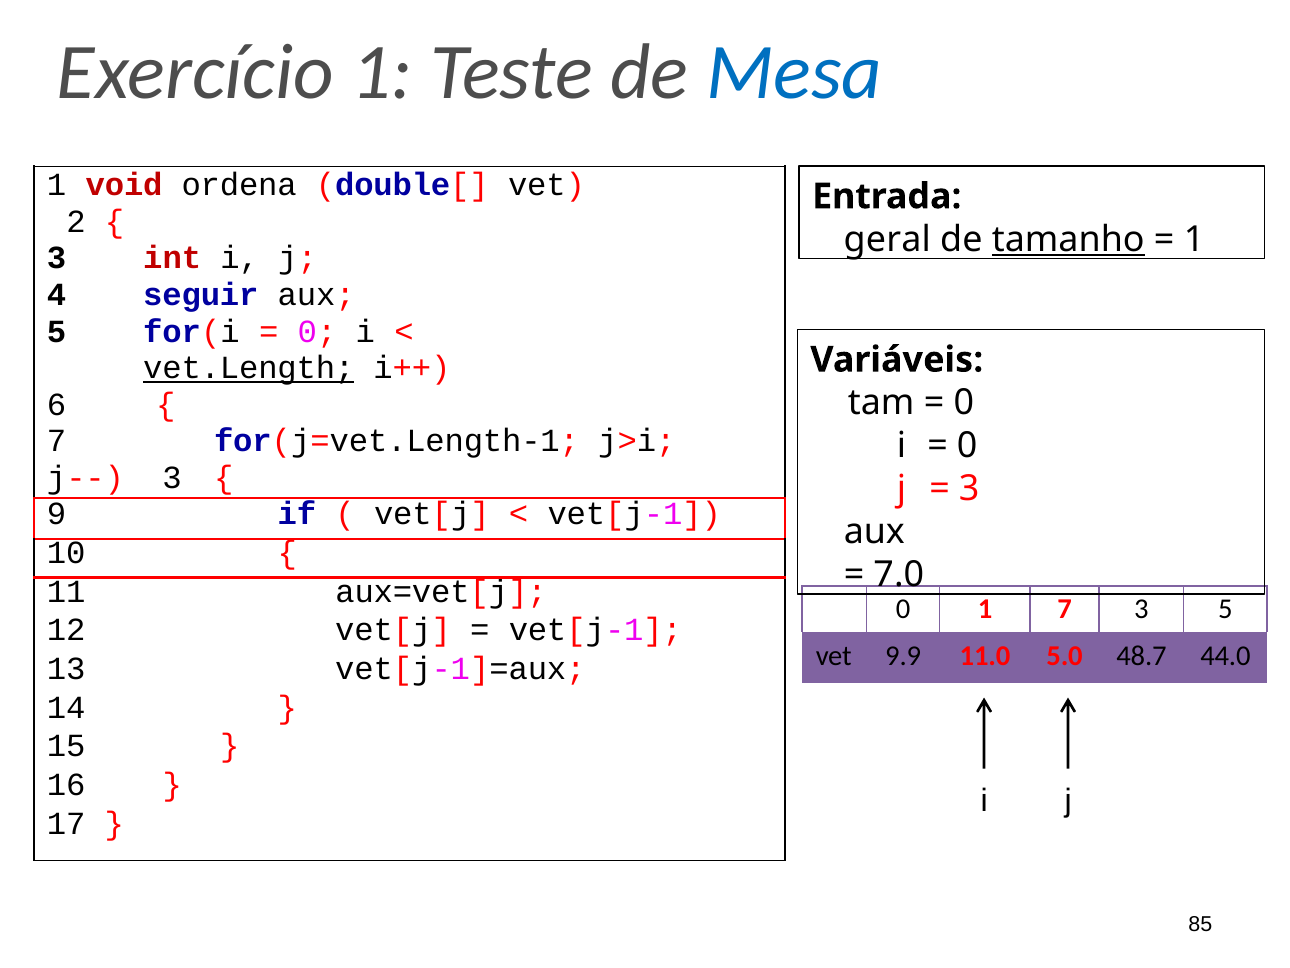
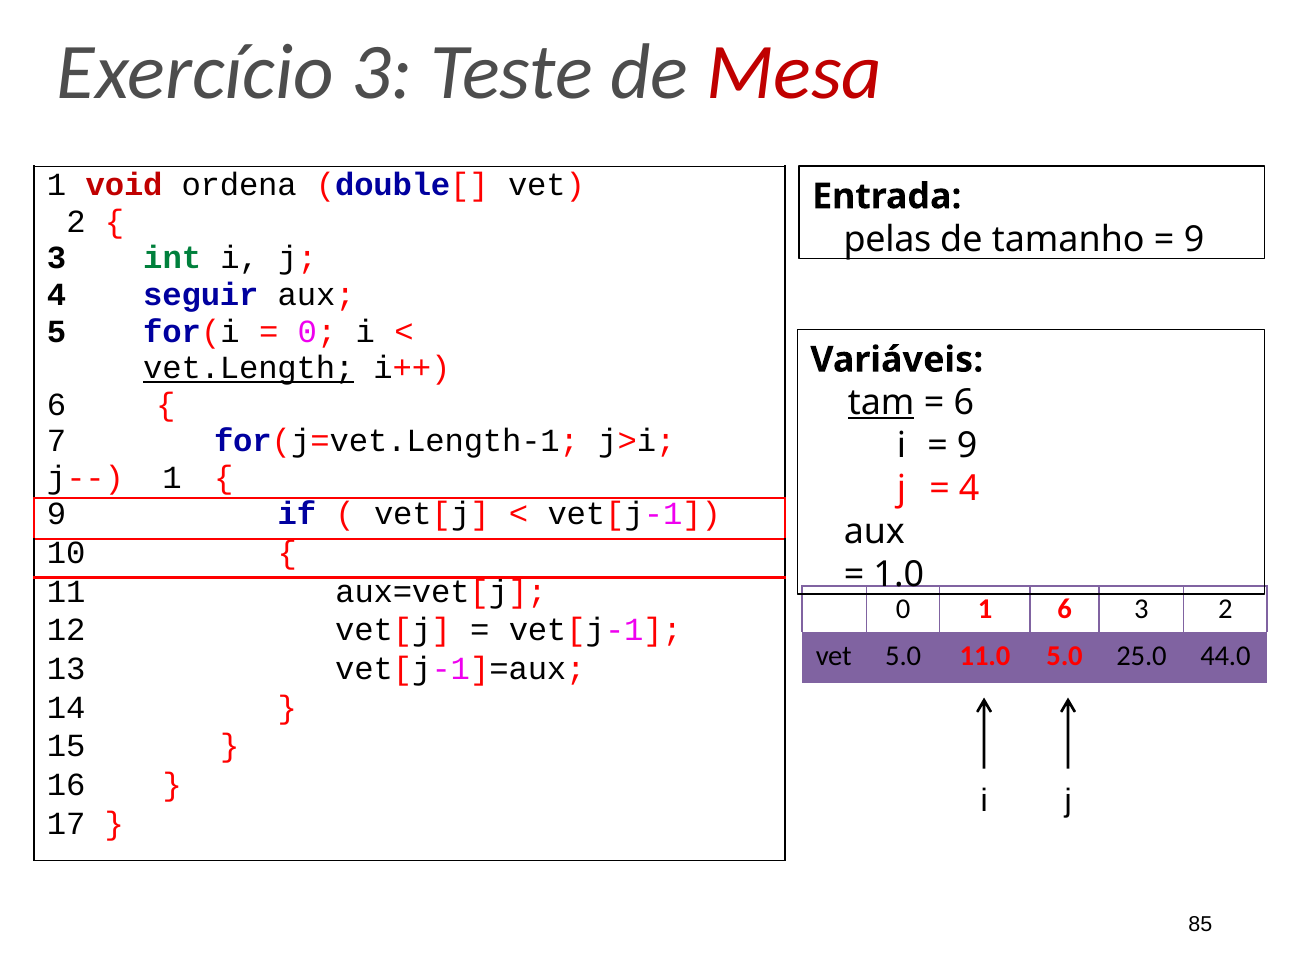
Exercício 1: 1 -> 3 (382, 72)
Mesa colour: blue -> red (794, 72)
geral: geral -> pelas (888, 239)
tamanho underline: present -> none (1068, 239)
1: 1 -> 9 (1194, 239)
int colour: red -> green (172, 258)
tam underline: none -> present (881, 403)
0: 0 -> 6 (964, 403)
0: 0 -> 9 (967, 446)
j-- 3: 3 -> 1 (172, 478)
3: 3 -> 4 (969, 489)
7.0: 7.0 -> 1.0 (899, 575)
1 7: 7 -> 6 (1065, 608)
3 5: 5 -> 2 (1225, 608)
vet 9.9: 9.9 -> 5.0 (903, 656)
48.7: 48.7 -> 25.0 (1142, 656)
